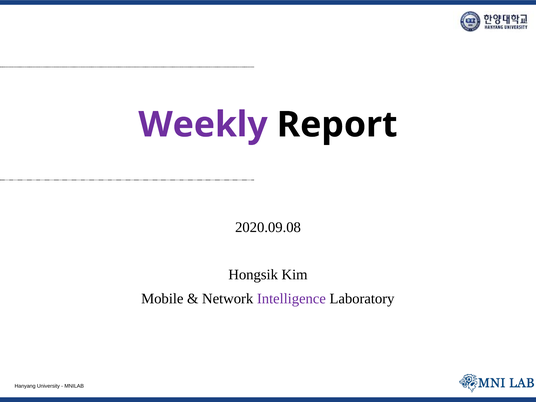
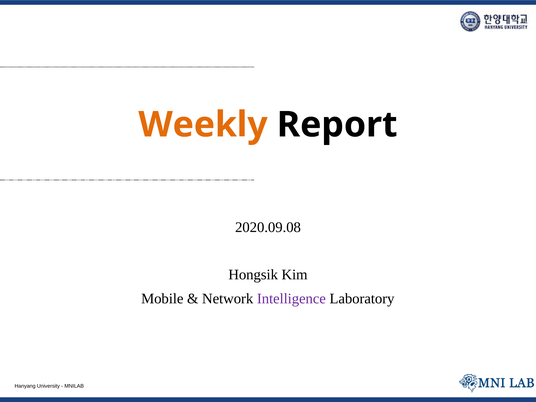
Weekly colour: purple -> orange (203, 125)
